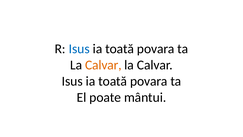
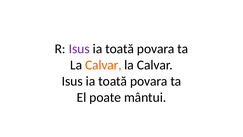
Isus colour: blue -> purple (79, 49)
